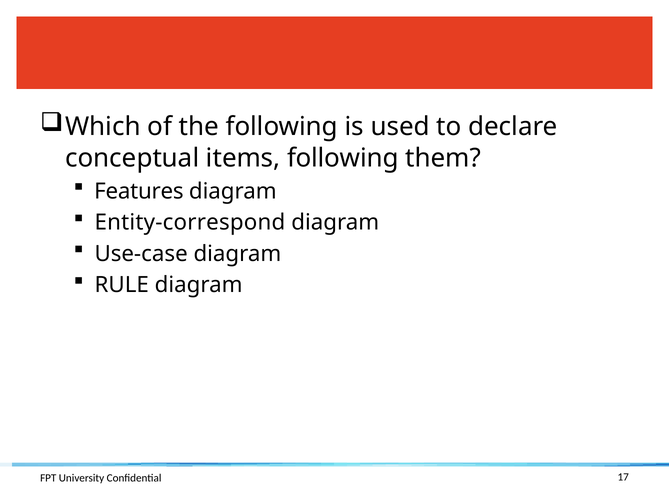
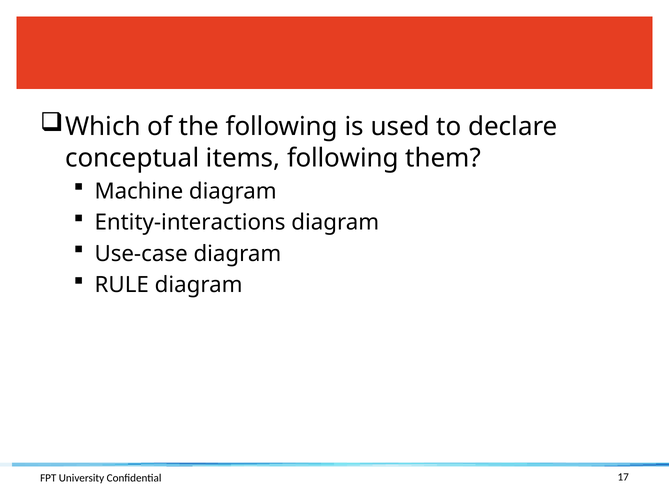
Features: Features -> Machine (139, 191)
Entity-correspond: Entity-correspond -> Entity-interactions (190, 222)
